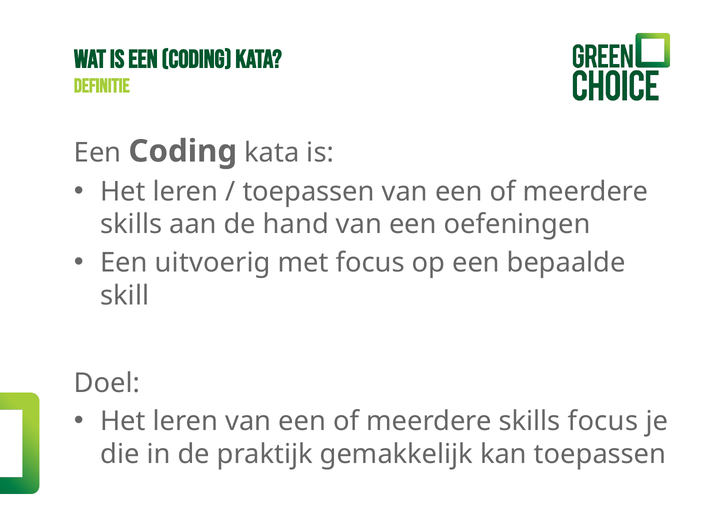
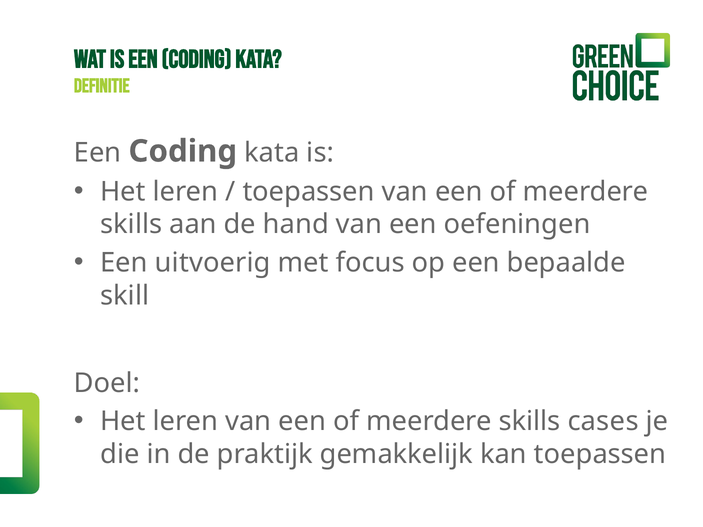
skills focus: focus -> cases (603, 421)
